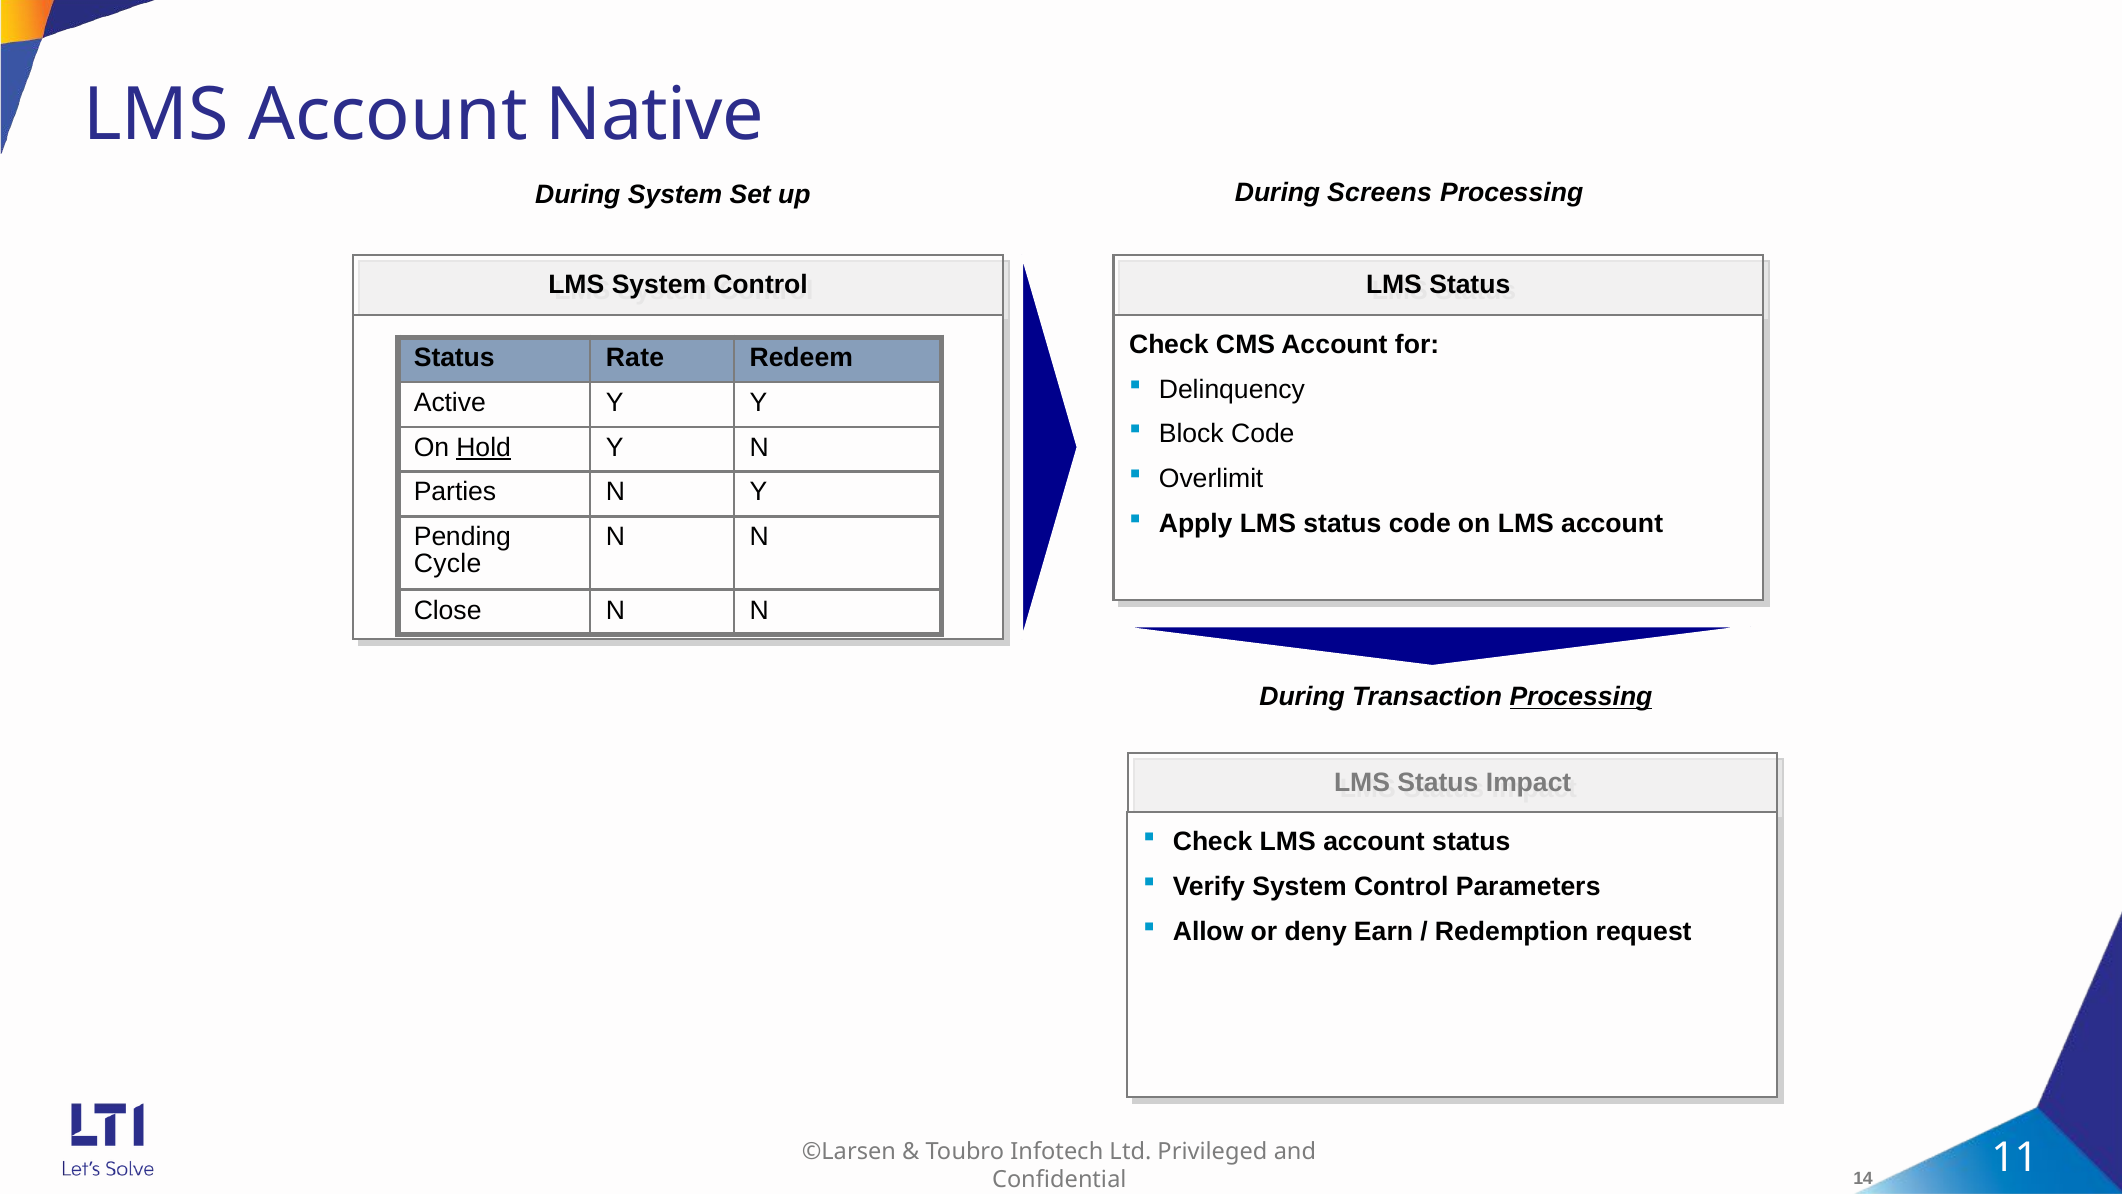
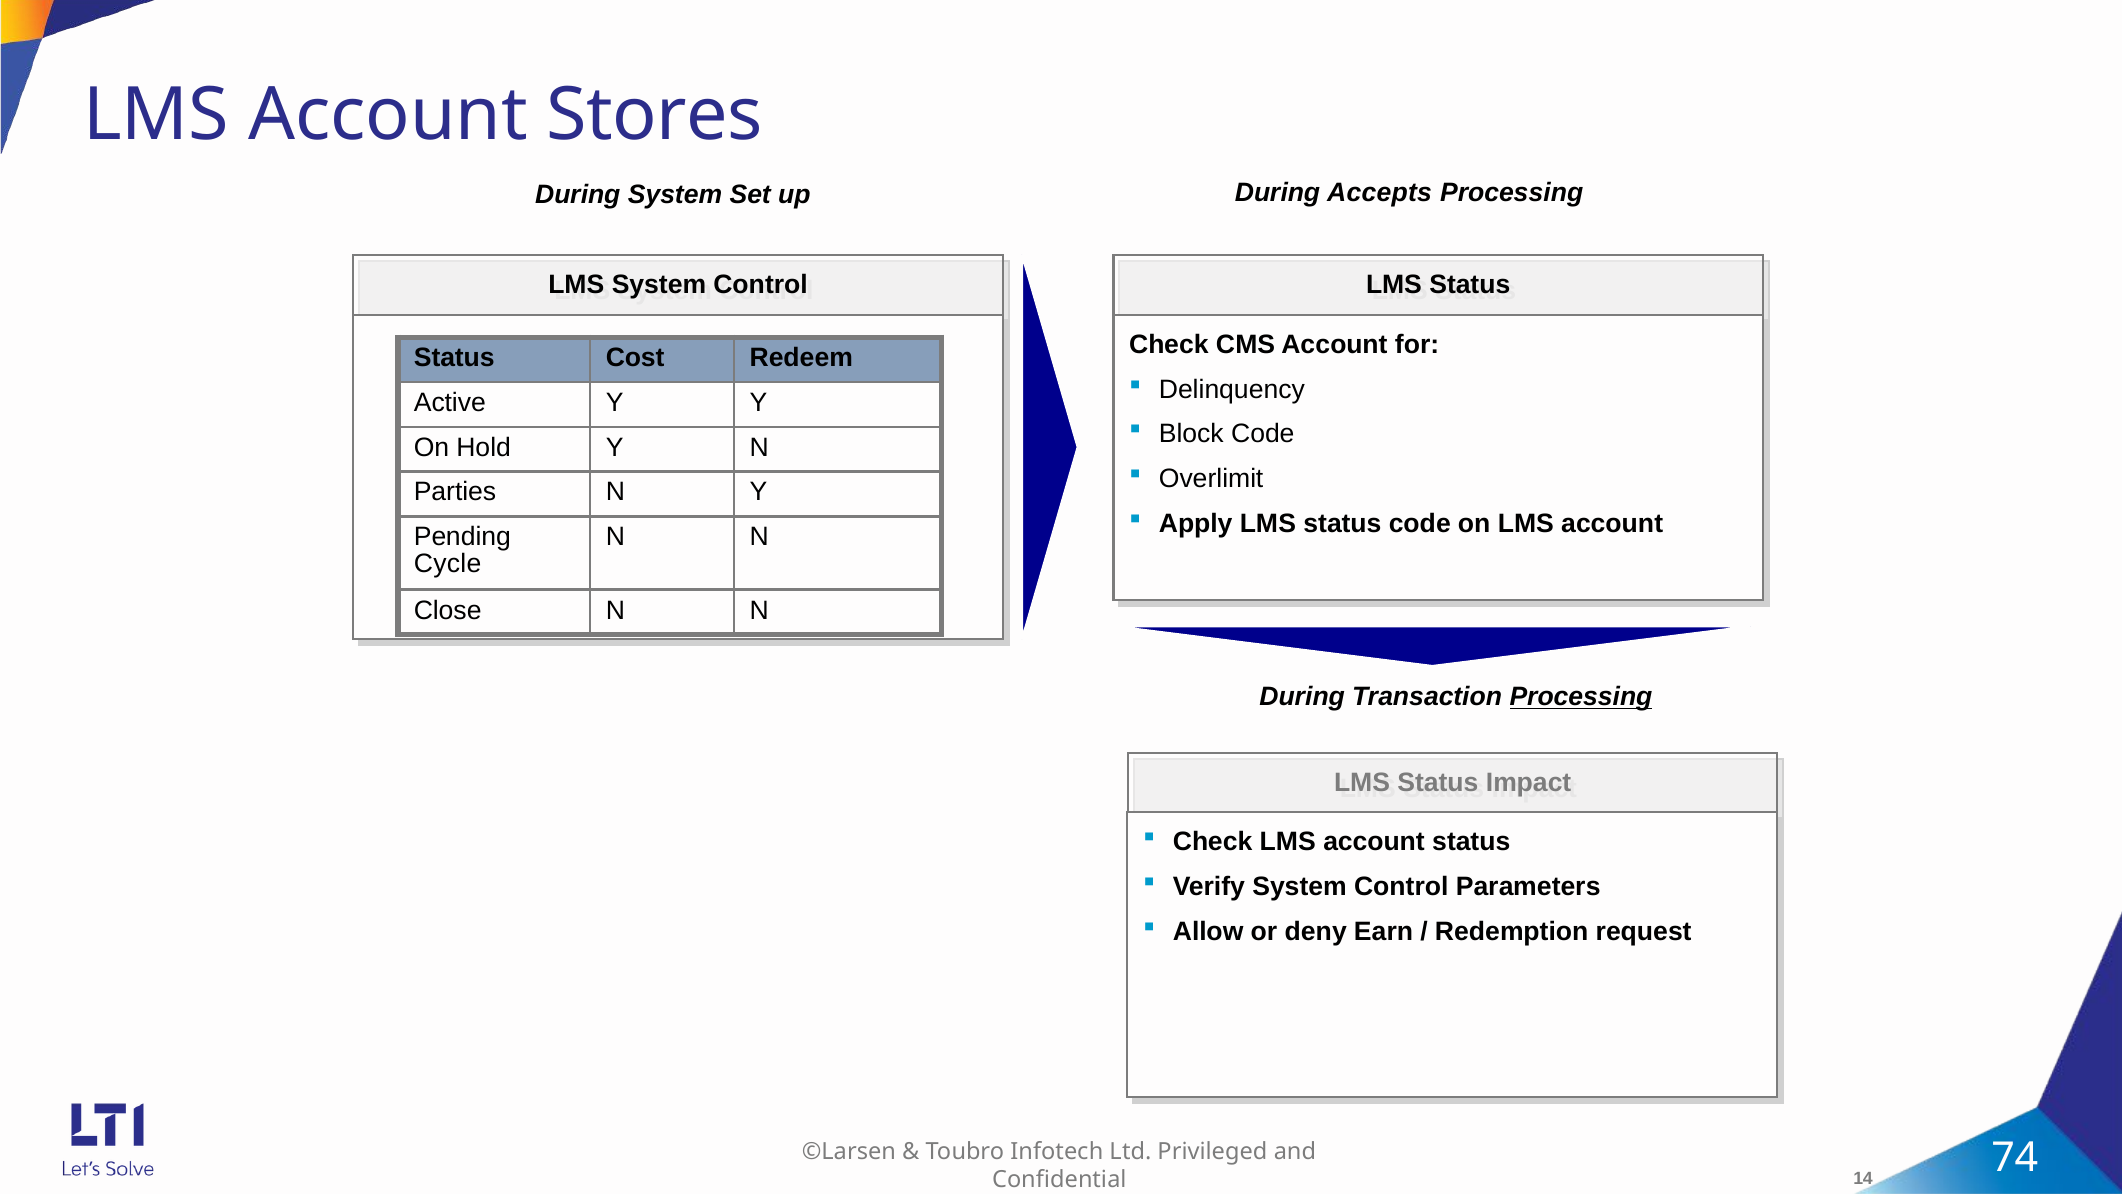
Native: Native -> Stores (655, 116)
Screens: Screens -> Accepts (1380, 193)
Rate: Rate -> Cost (635, 358)
Hold underline: present -> none (484, 447)
11: 11 -> 74 (2015, 1158)
